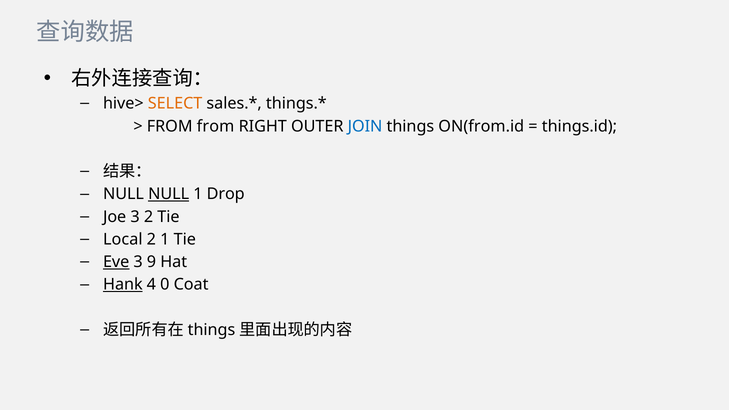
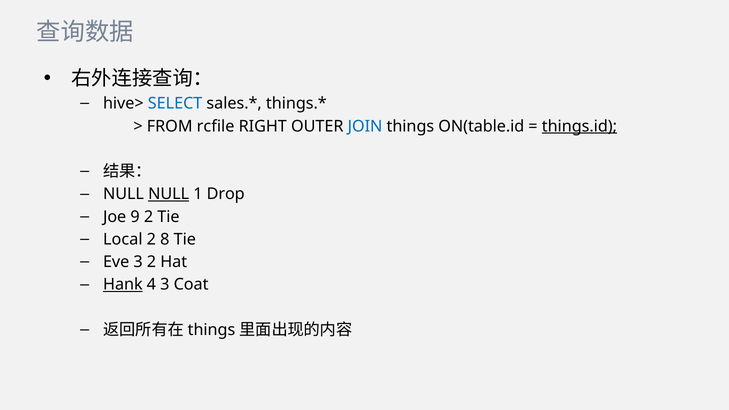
SELECT colour: orange -> blue (175, 104)
FROM from: from -> rcfile (216, 126)
ON(from.id: ON(from.id -> ON(table.id (481, 126)
things.id underline: none -> present (579, 126)
Joe 3: 3 -> 9 (135, 217)
2 1: 1 -> 8 (165, 239)
Eve underline: present -> none (116, 262)
3 9: 9 -> 2 (151, 262)
4 0: 0 -> 3 (165, 285)
